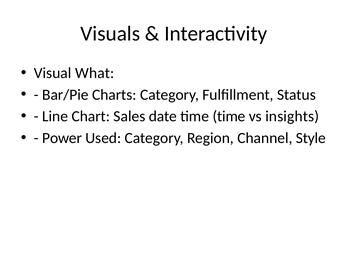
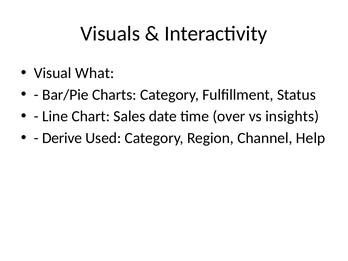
time time: time -> over (229, 116)
Power: Power -> Derive (62, 138)
Style: Style -> Help (311, 138)
